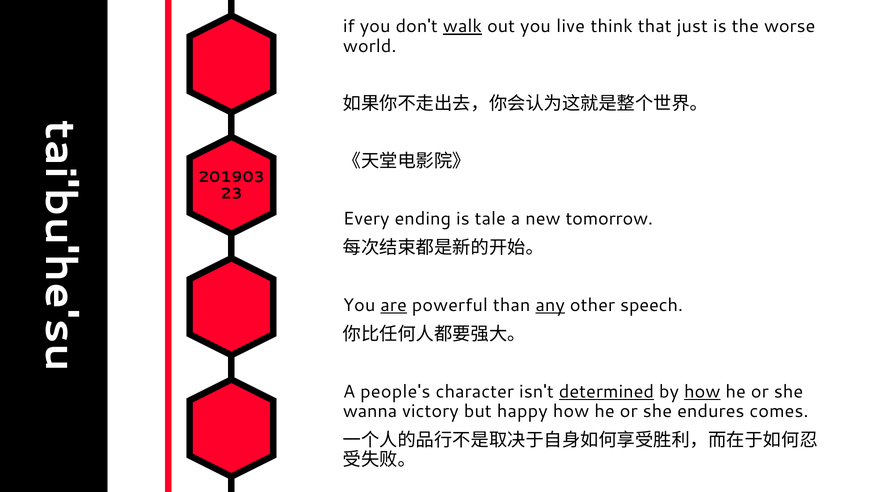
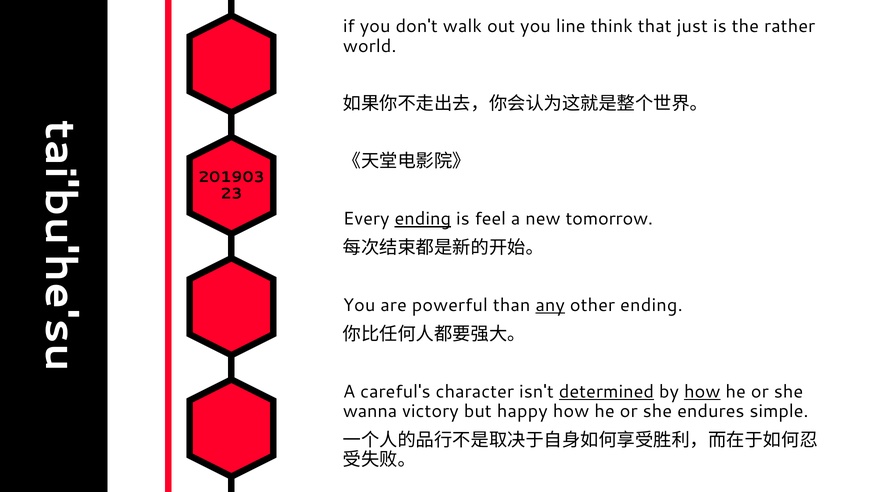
walk underline: present -> none (462, 26)
live: live -> line (571, 26)
worse: worse -> rather (790, 26)
ending underline: none -> present (423, 219)
tale: tale -> feel (490, 219)
are underline: present -> none (394, 305)
other speech: speech -> ending (651, 305)
people's: people's -> careful's (395, 392)
comes: comes -> simple (779, 412)
